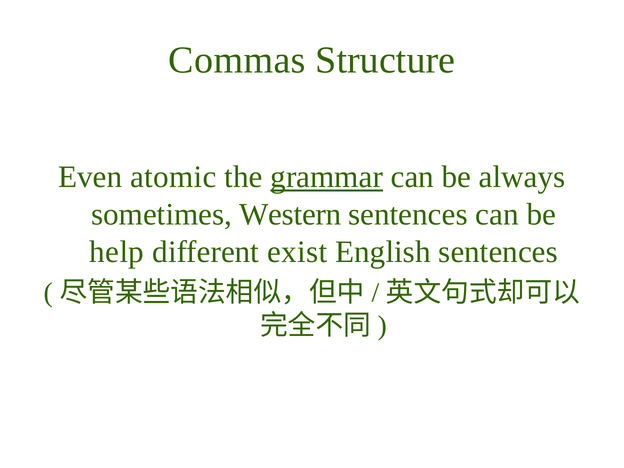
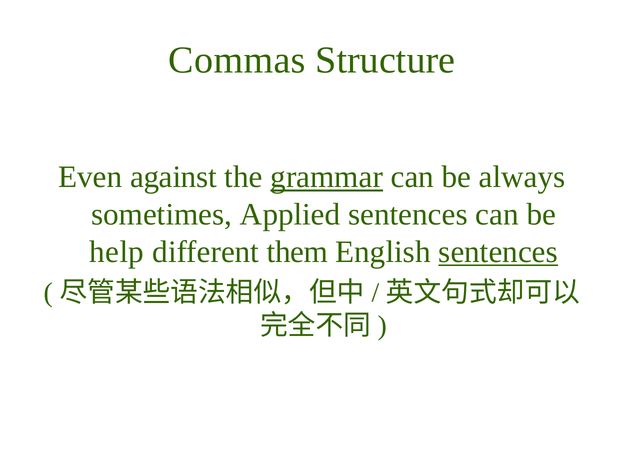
atomic: atomic -> against (173, 177)
Western: Western -> Applied (290, 214)
exist: exist -> them (297, 252)
sentences underline: none -> present (498, 252)
